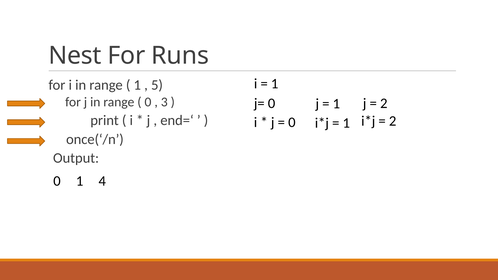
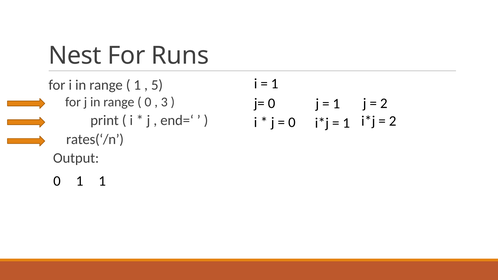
once(‘/n: once(‘/n -> rates(‘/n (95, 139)
1 4: 4 -> 1 (102, 181)
